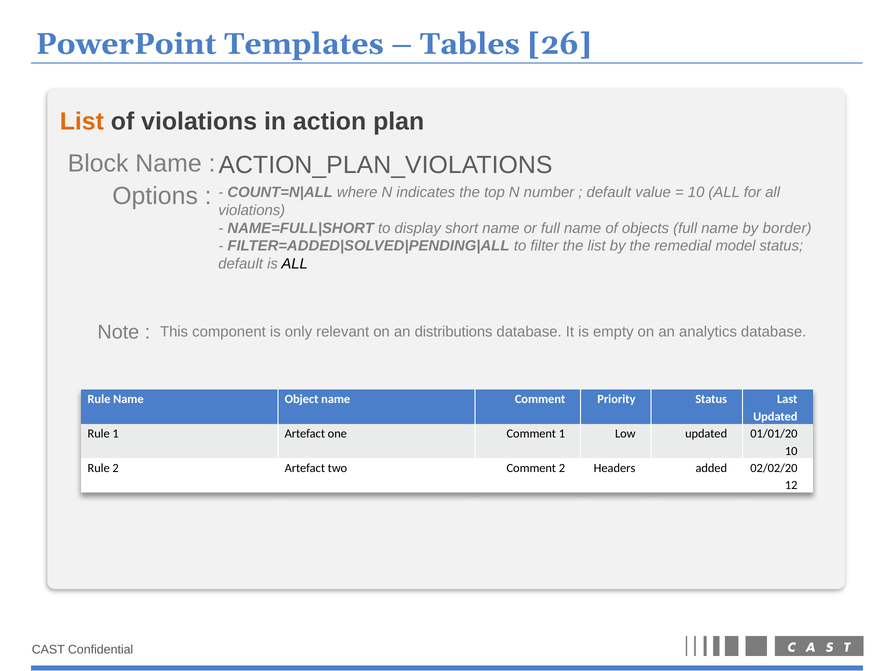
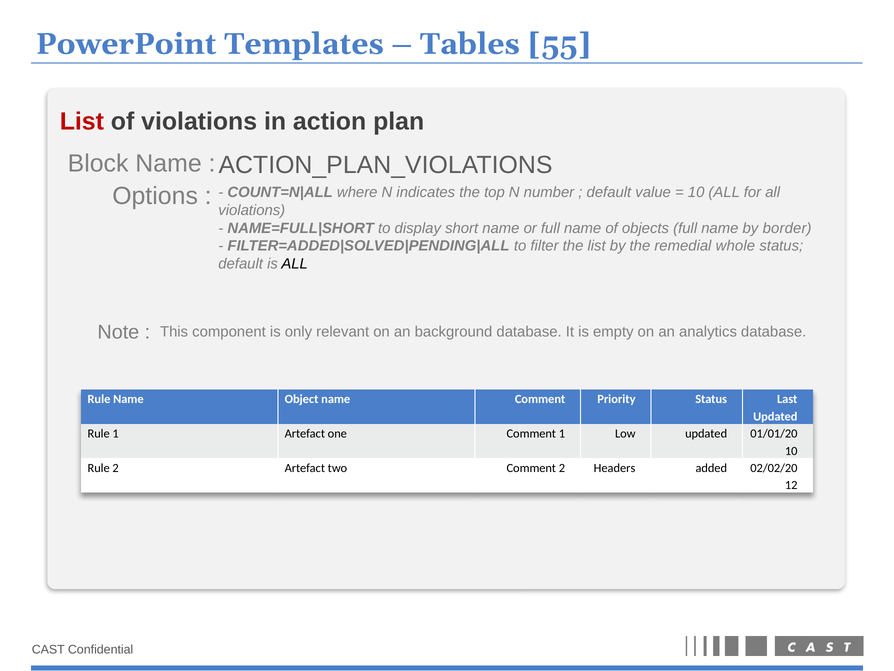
26: 26 -> 55 (559, 44)
List colour: orange -> red (82, 121)
model: model -> whole (735, 246)
distributions: distributions -> background (453, 332)
